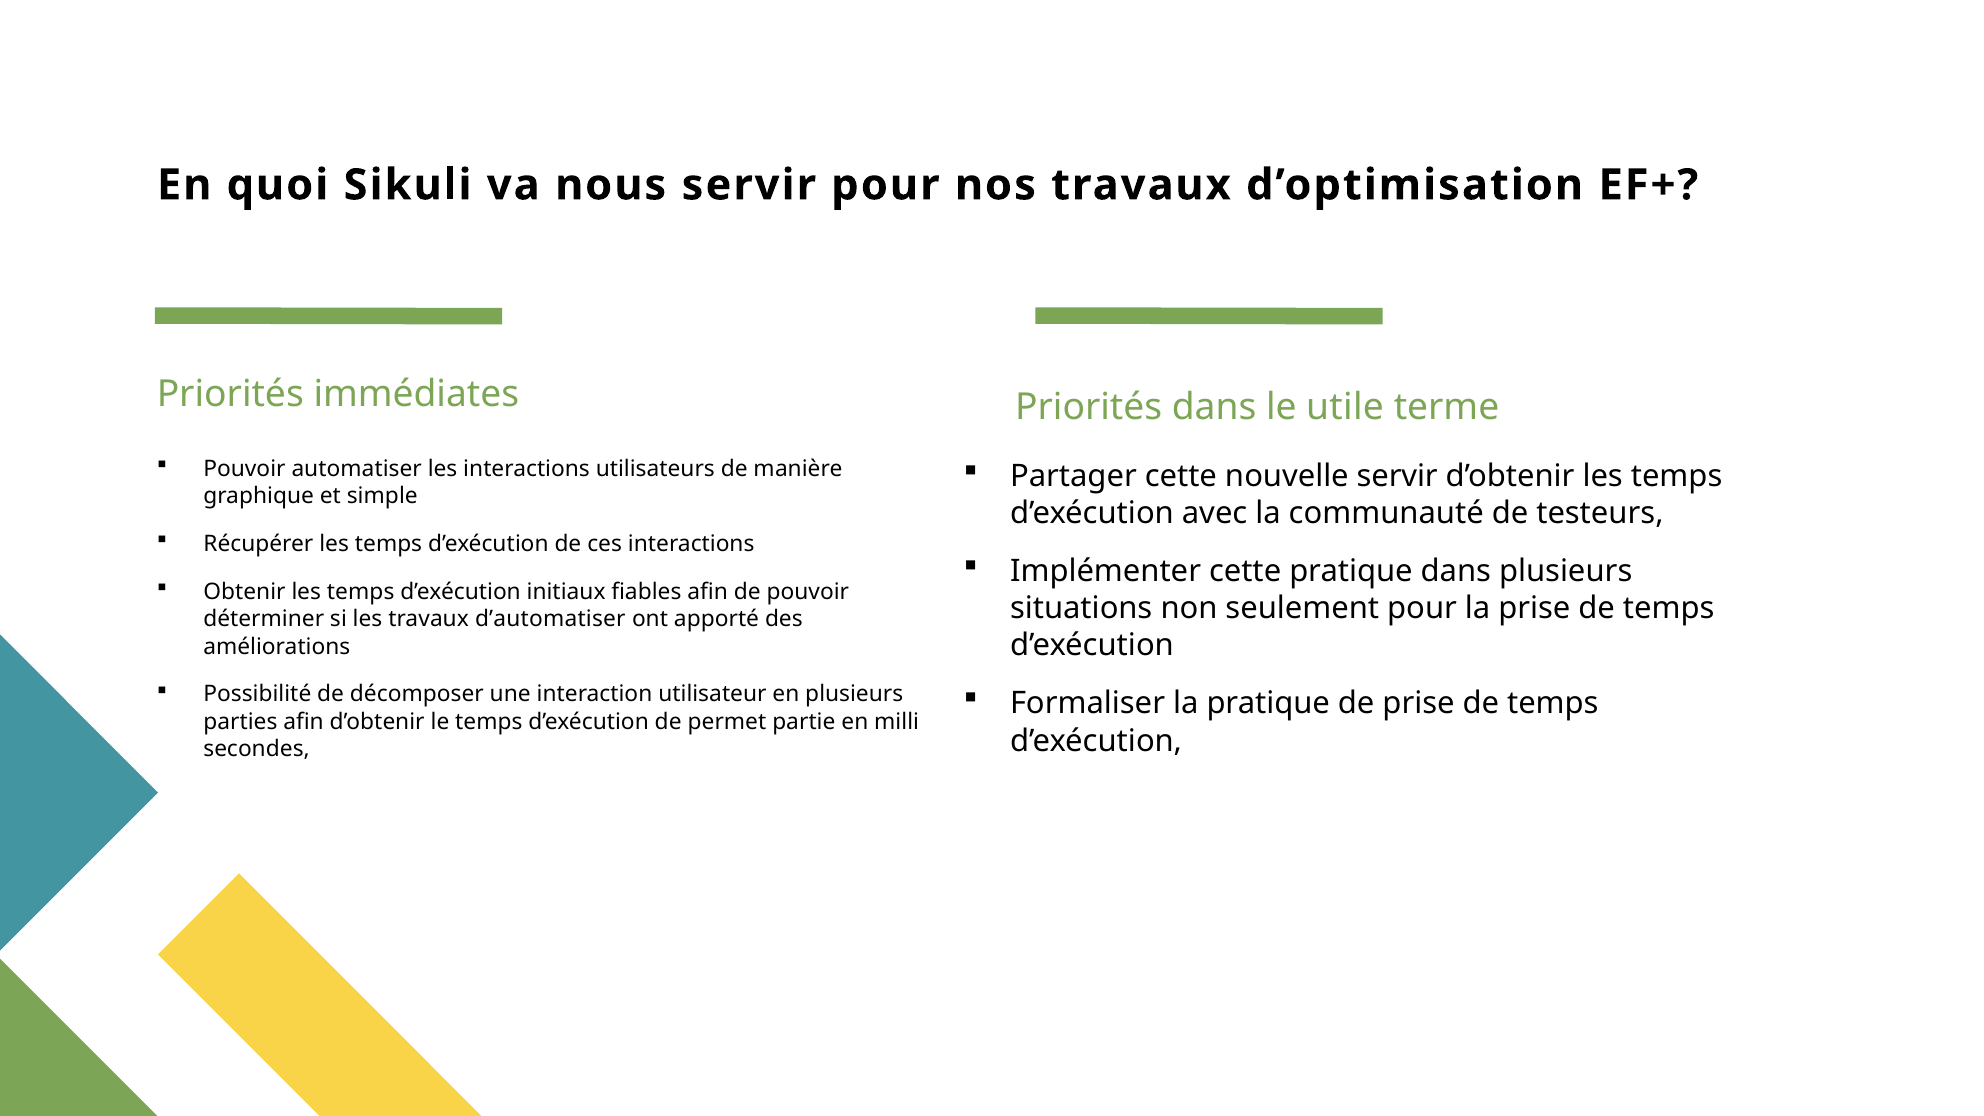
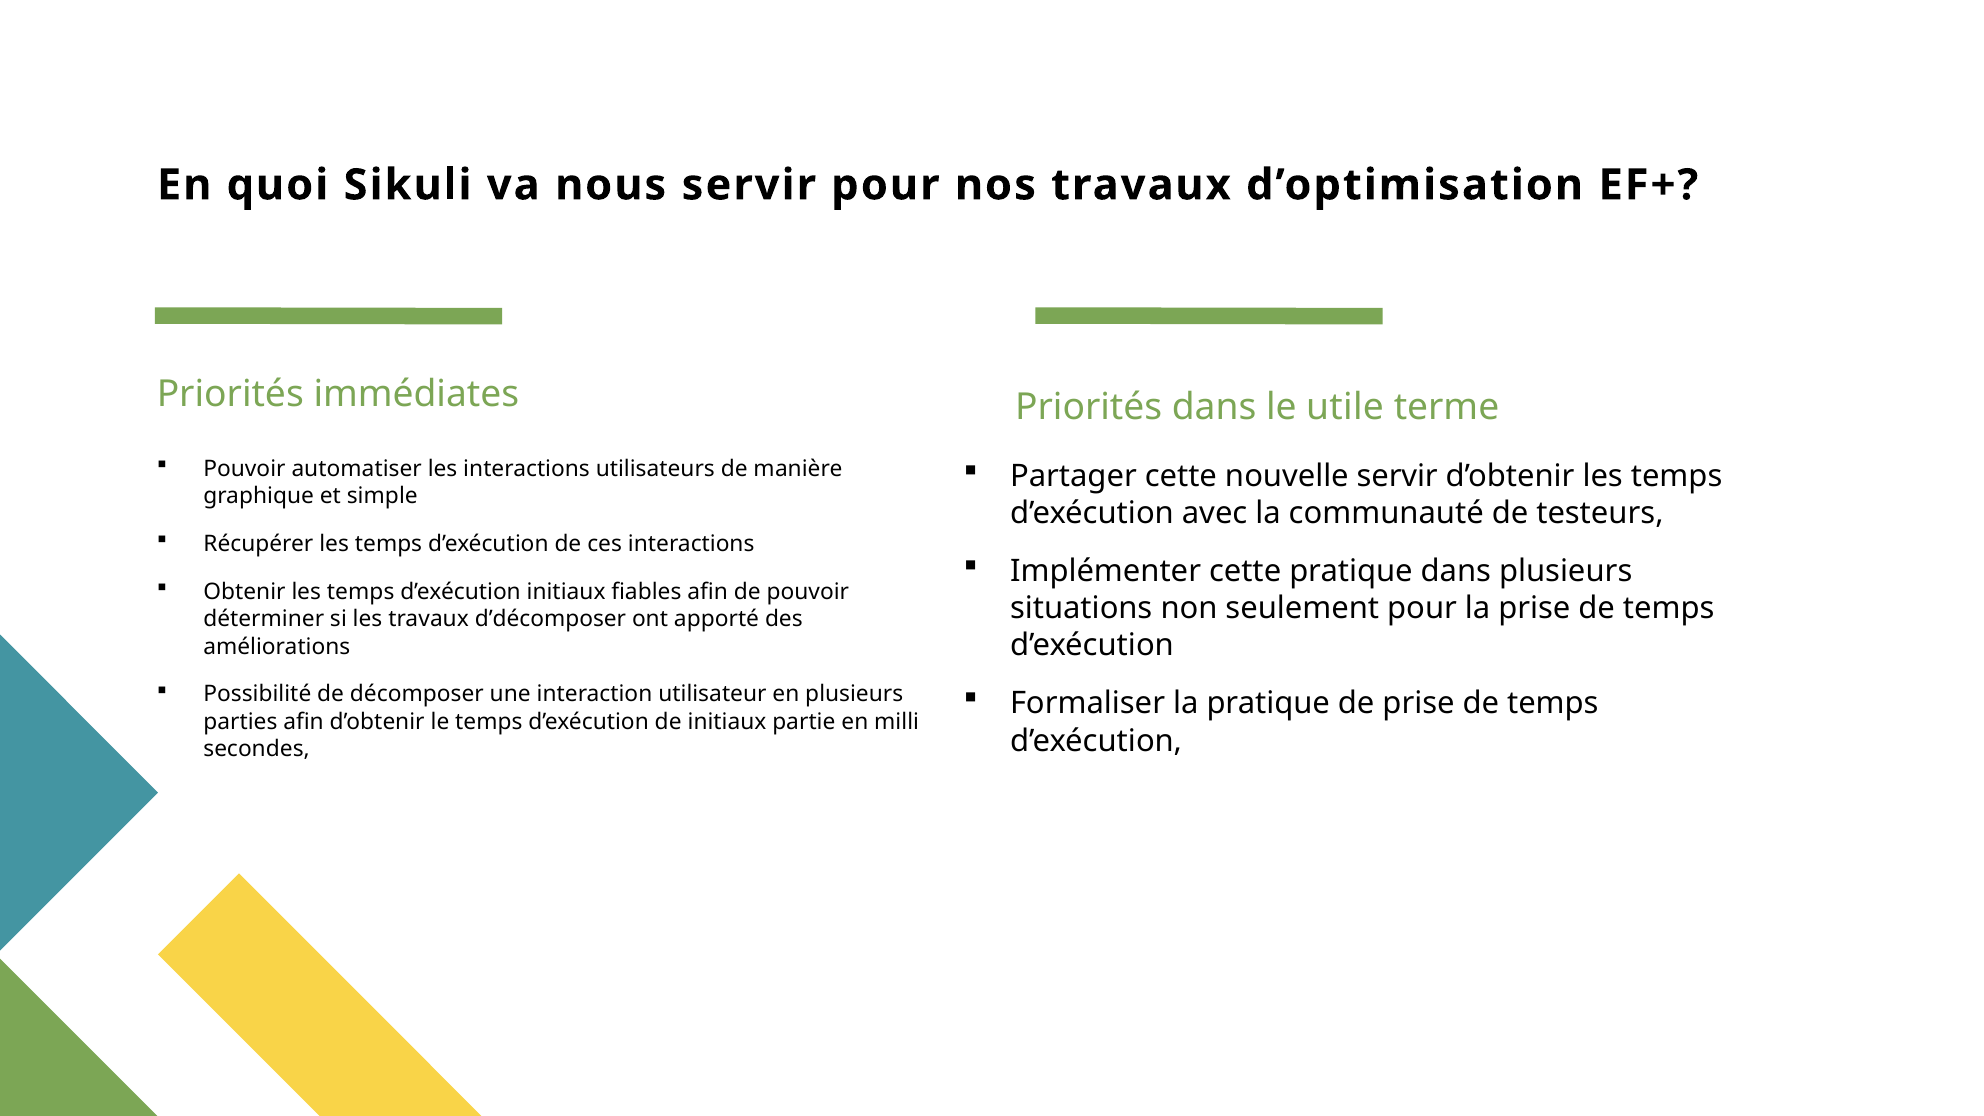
d’automatiser: d’automatiser -> d’décomposer (550, 619)
de permet: permet -> initiaux (727, 722)
